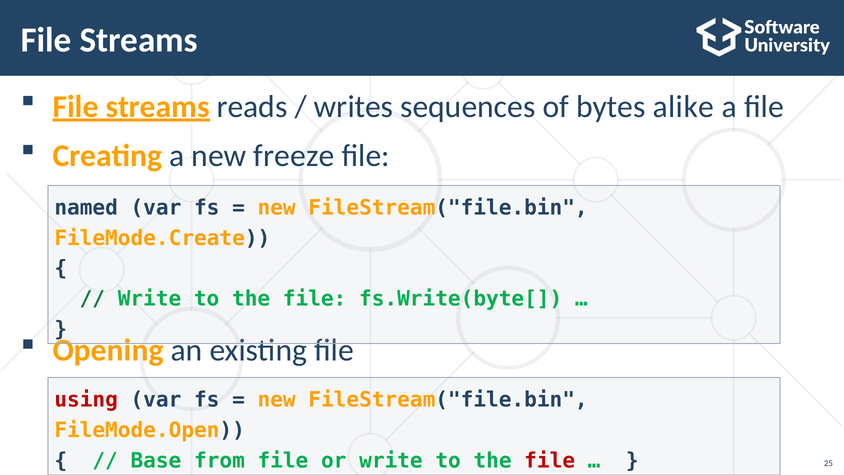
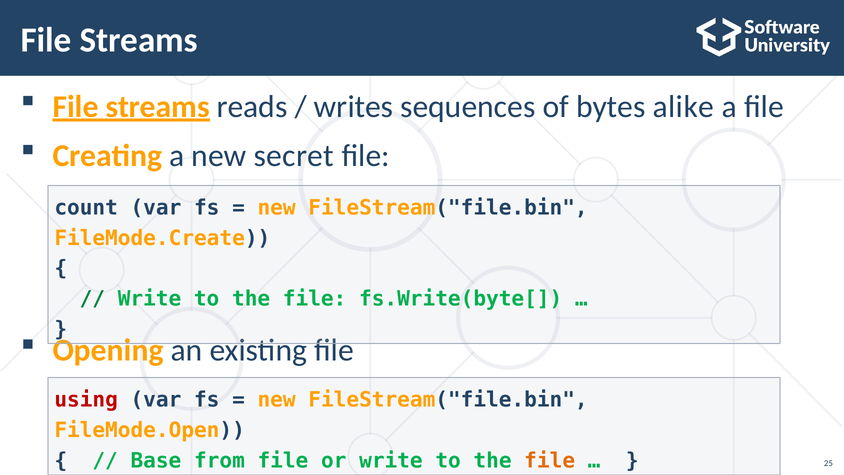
freeze: freeze -> secret (294, 156)
named: named -> count (86, 208)
file colour: red -> orange (550, 461)
